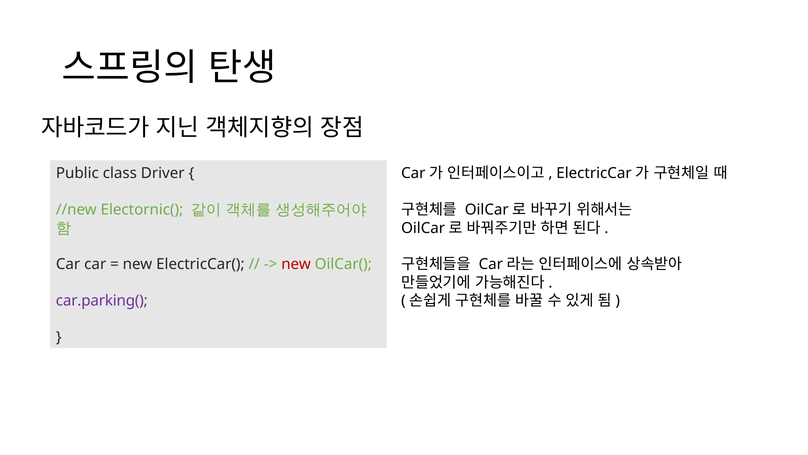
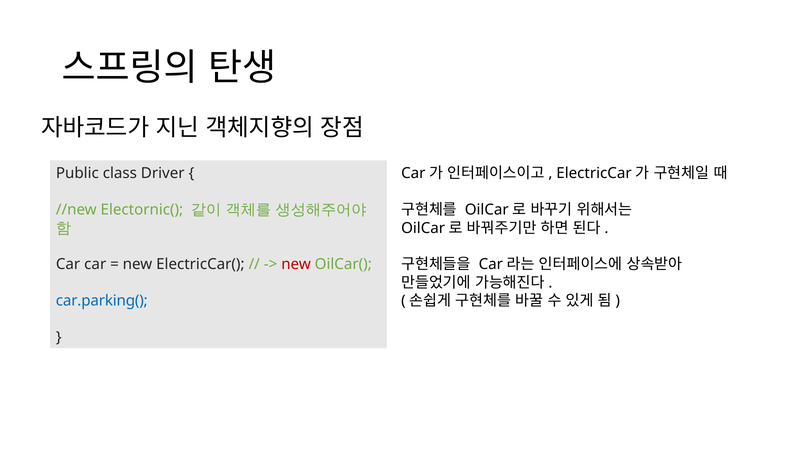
car.parking( colour: purple -> blue (102, 300)
